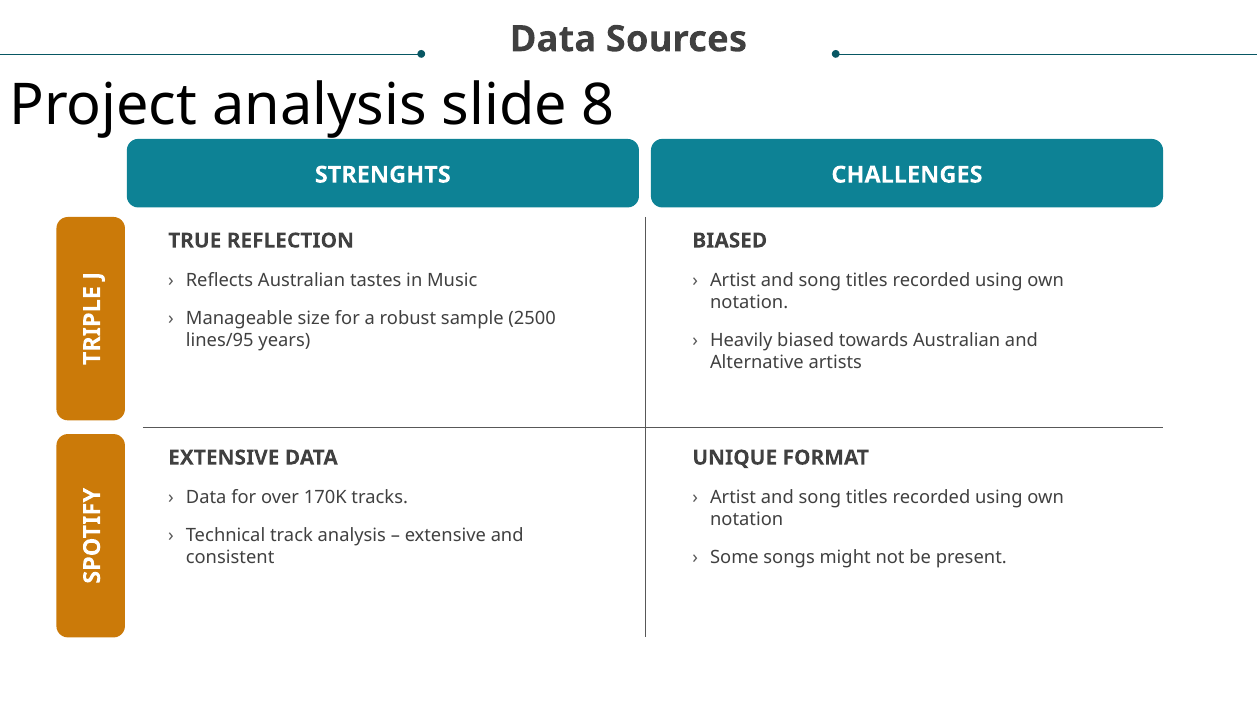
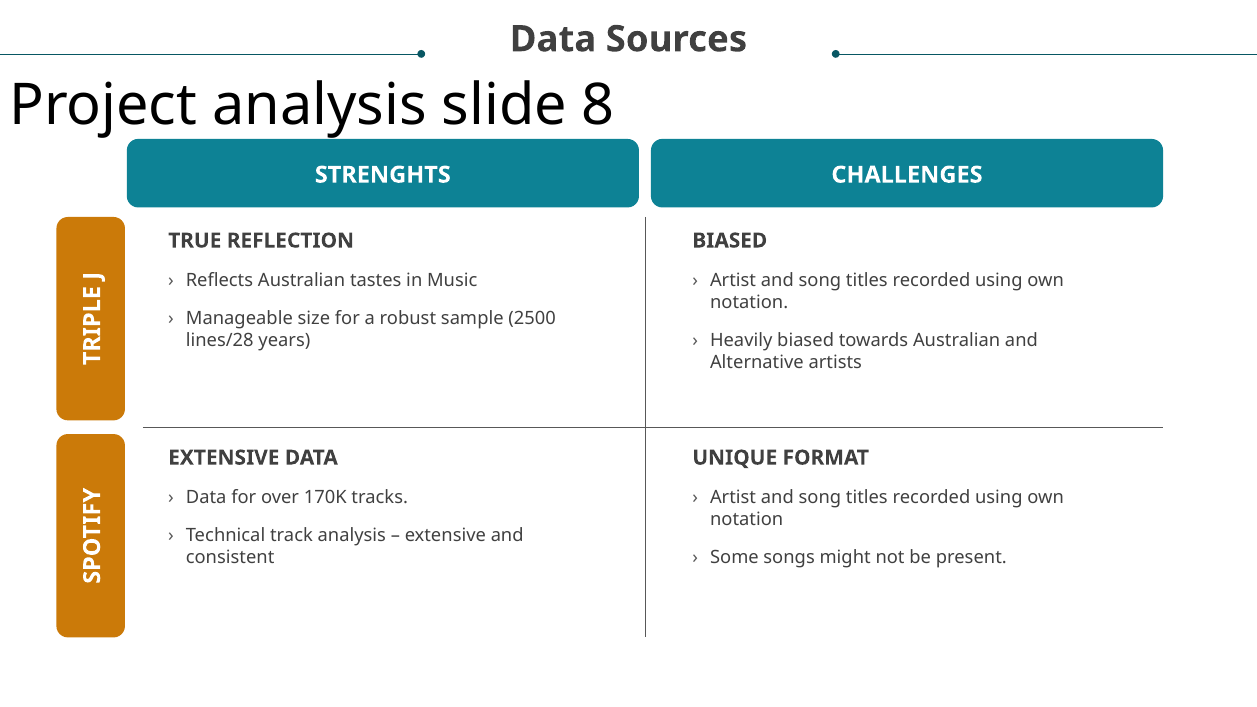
lines/95: lines/95 -> lines/28 (220, 340)
